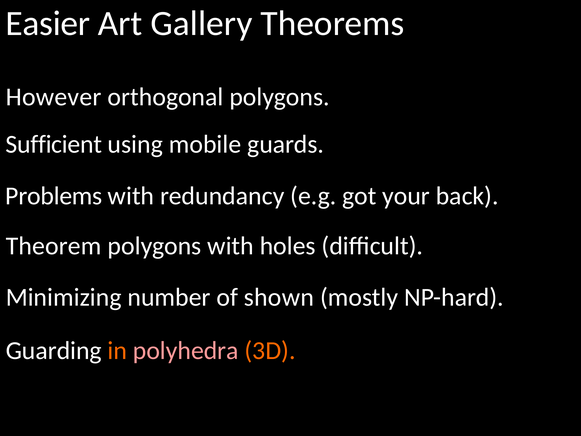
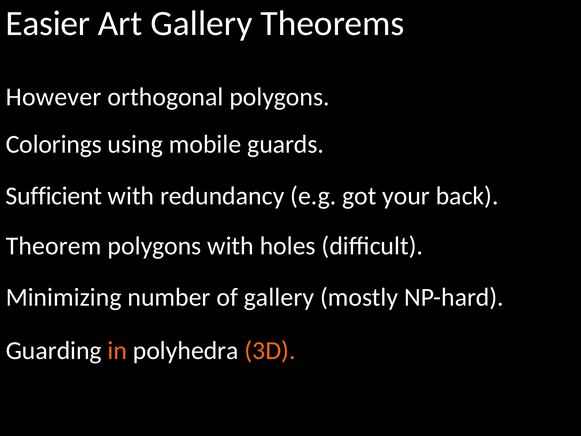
Sufficient: Sufficient -> Colorings (54, 144)
Problems: Problems -> Sufficient (54, 196)
of shown: shown -> gallery (279, 297)
polyhedra colour: pink -> white (186, 350)
